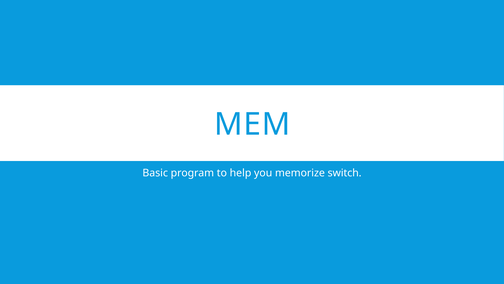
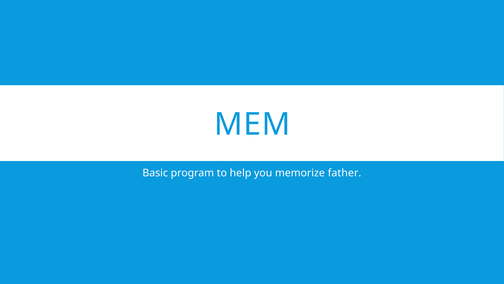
switch: switch -> father (345, 173)
